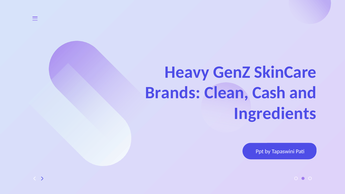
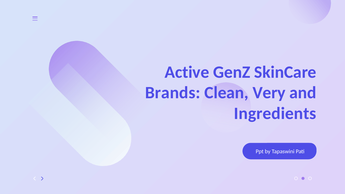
Heavy: Heavy -> Active (187, 72)
Cash: Cash -> Very (269, 93)
